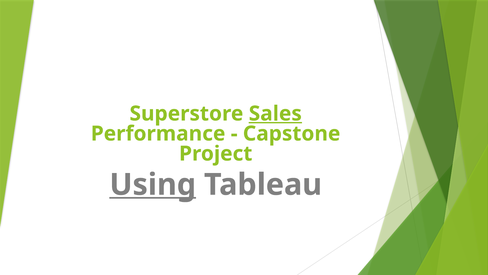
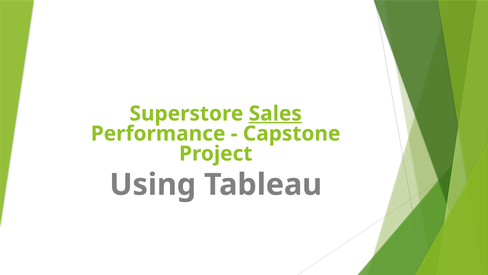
Using underline: present -> none (153, 184)
